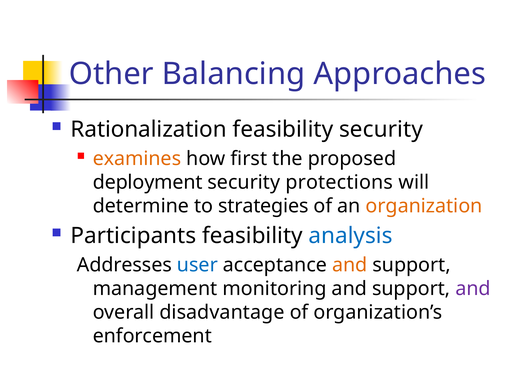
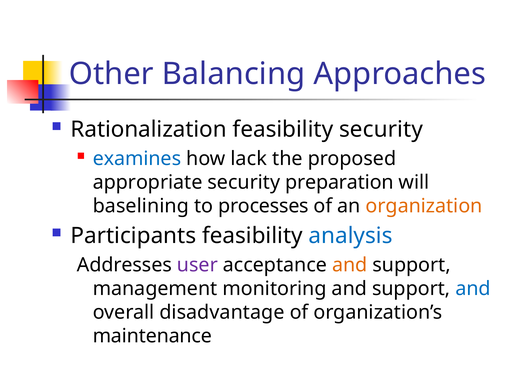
examines colour: orange -> blue (137, 159)
first: first -> lack (249, 159)
deployment: deployment -> appropriate (148, 182)
protections: protections -> preparation (339, 182)
determine: determine -> baselining (141, 206)
strategies: strategies -> processes (263, 206)
user colour: blue -> purple (197, 265)
and colour: purple -> blue (473, 289)
enforcement: enforcement -> maintenance (152, 336)
